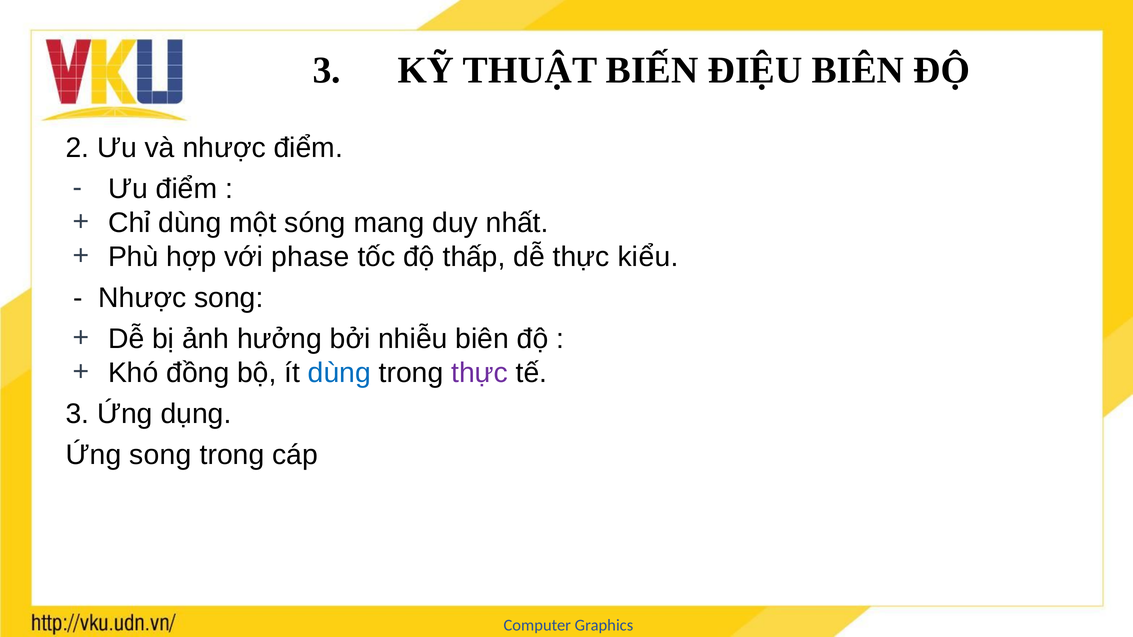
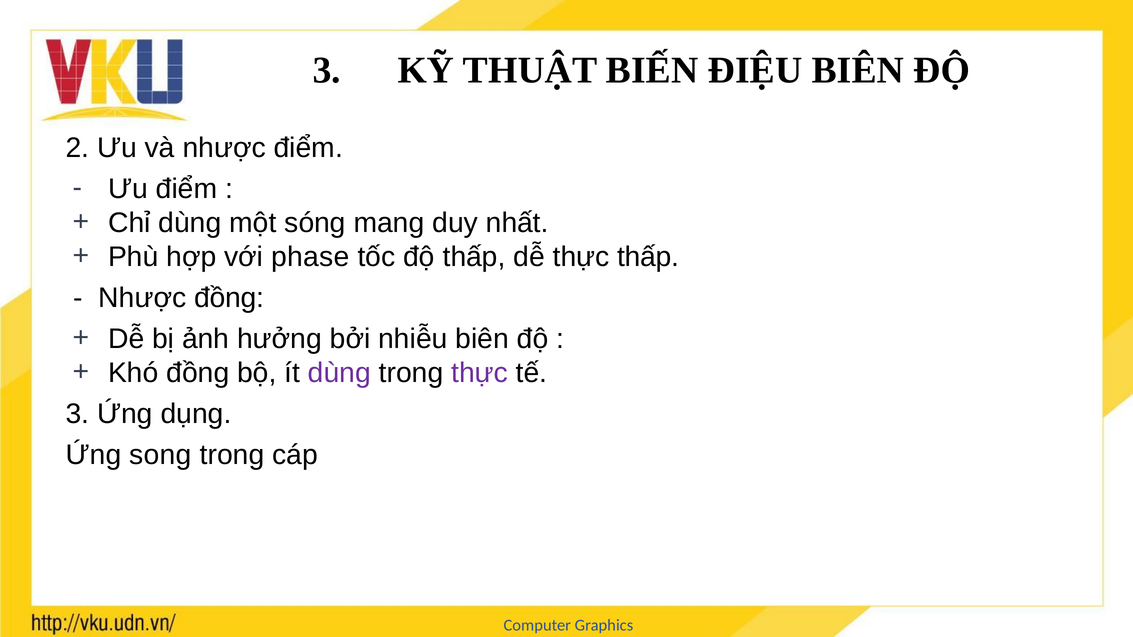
thực kiểu: kiểu -> thấp (648, 257)
Nhược song: song -> đồng (229, 298)
dùng colour: blue -> purple (339, 373)
